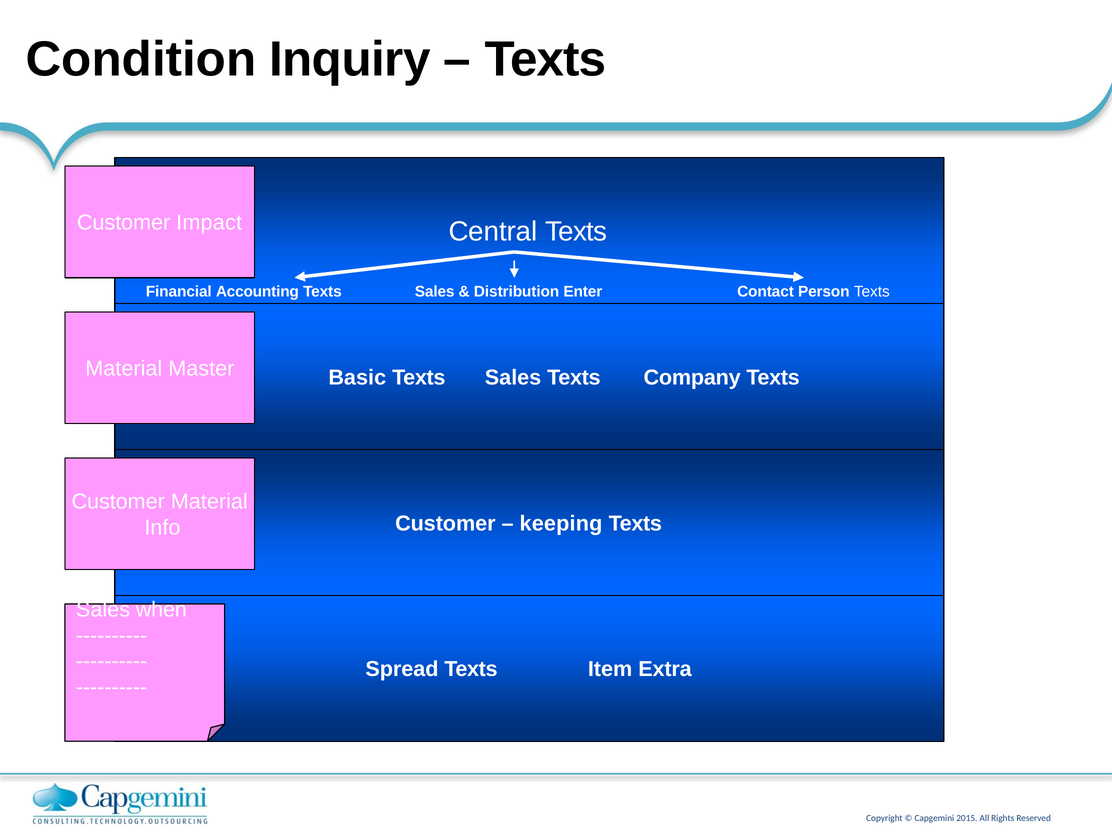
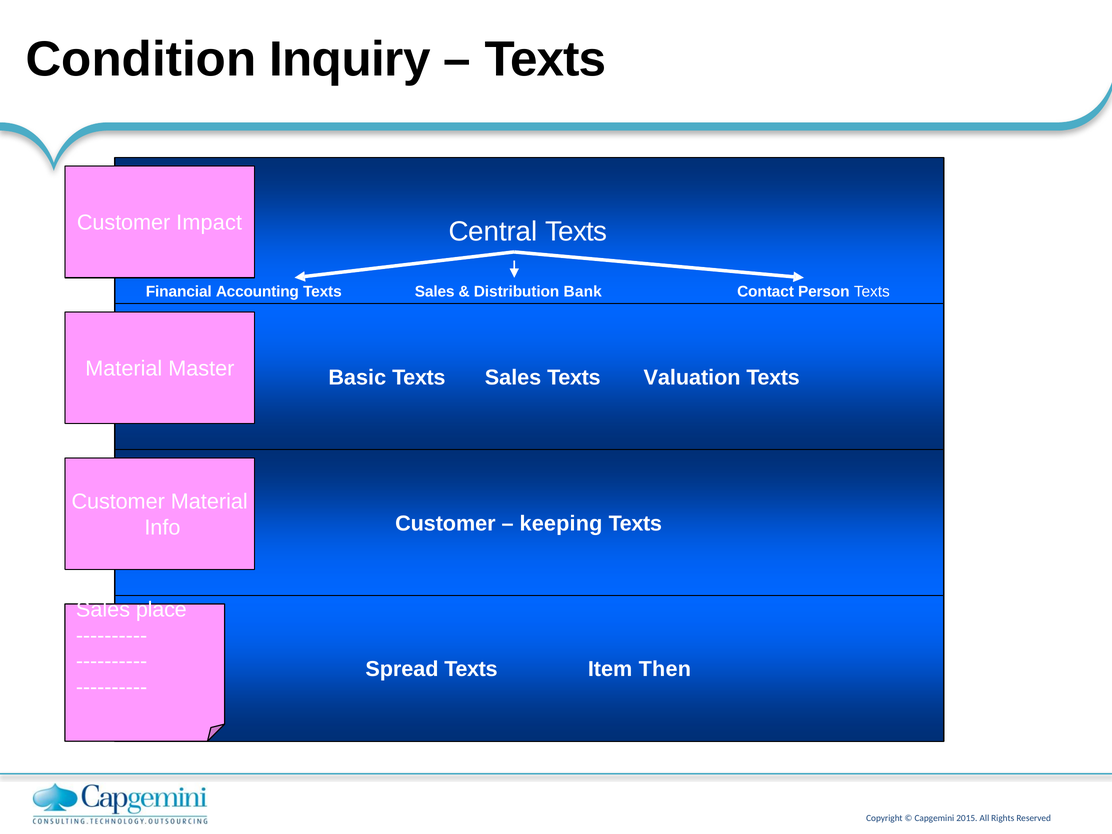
Enter: Enter -> Bank (583, 292)
Company: Company -> Valuation (692, 377)
when: when -> place (161, 609)
Extra: Extra -> Then (665, 669)
